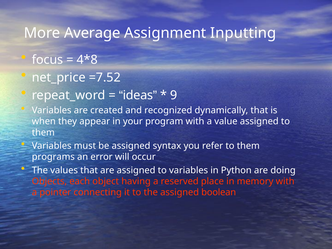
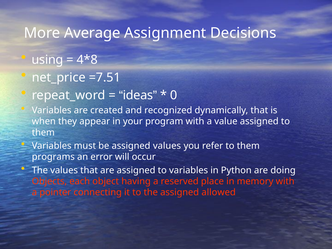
Inputting: Inputting -> Decisions (243, 33)
focus: focus -> using (48, 60)
=7.52: =7.52 -> =7.51 (105, 78)
9: 9 -> 0 (174, 95)
assigned syntax: syntax -> values (167, 146)
boolean: boolean -> allowed (219, 192)
